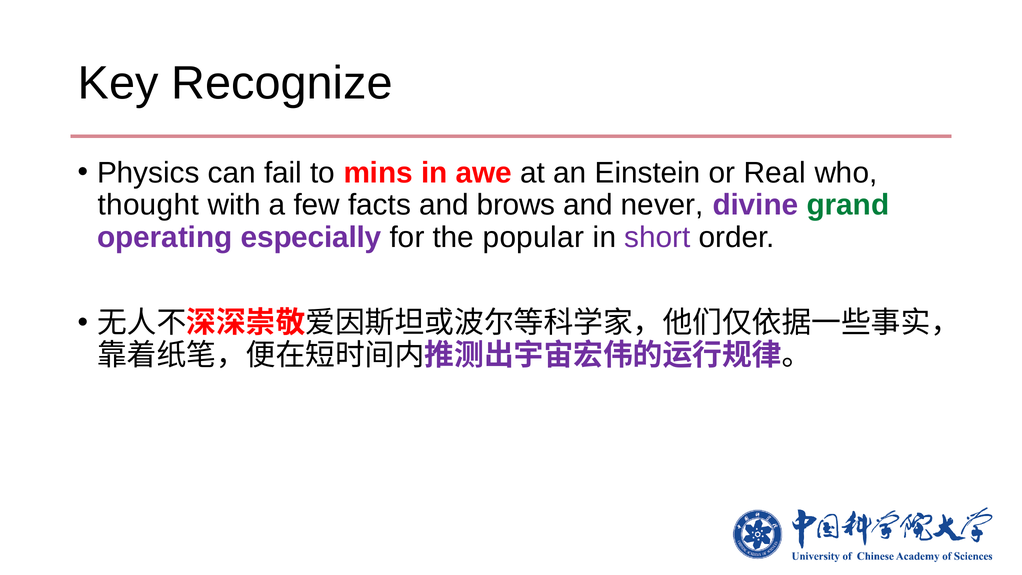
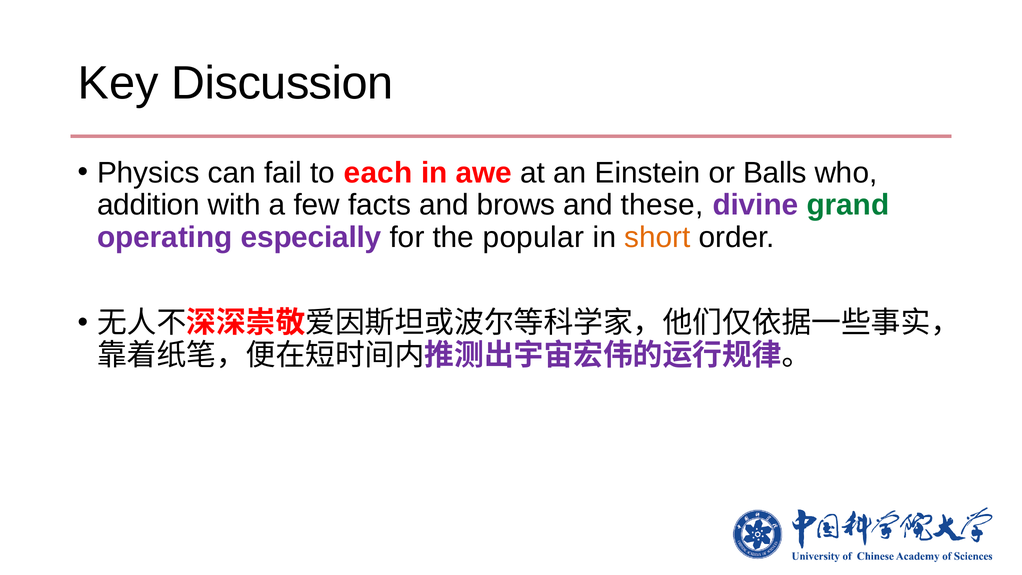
Recognize: Recognize -> Discussion (282, 83)
mins: mins -> each (378, 173)
Real: Real -> Balls (775, 173)
thought: thought -> addition (148, 205)
never: never -> these (662, 205)
short colour: purple -> orange (657, 237)
